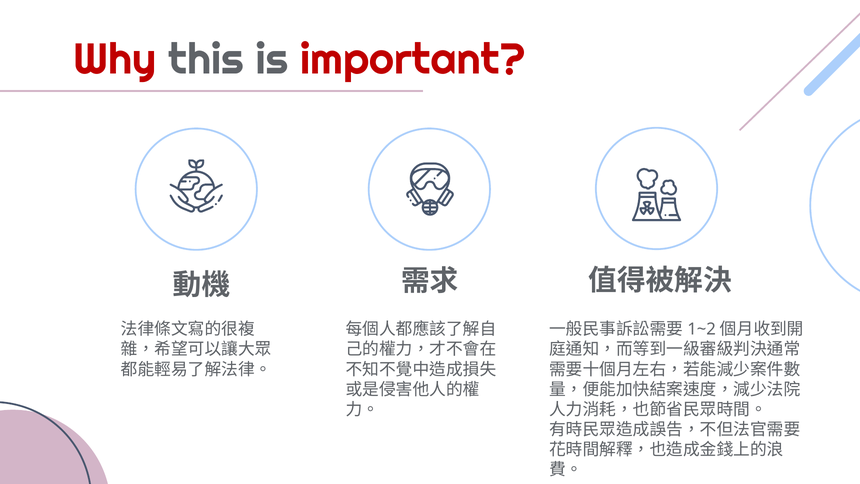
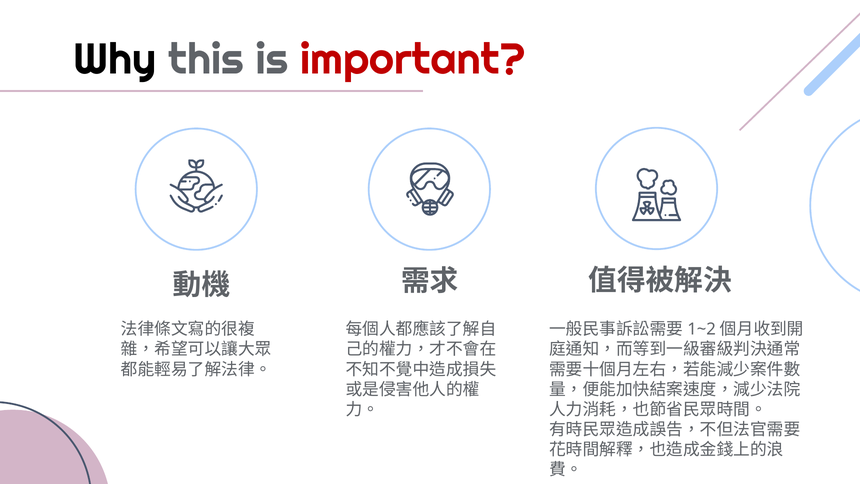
Why colour: red -> black (115, 60)
